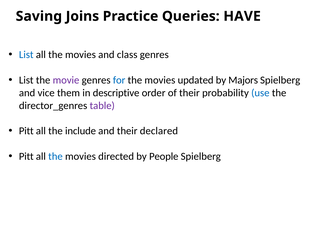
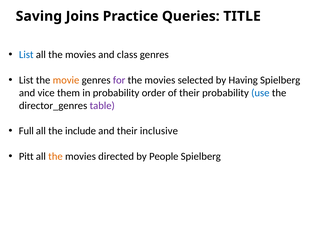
HAVE: HAVE -> TITLE (242, 16)
movie colour: purple -> orange (66, 80)
for colour: blue -> purple (119, 80)
updated: updated -> selected (196, 80)
Majors: Majors -> Having (243, 80)
in descriptive: descriptive -> probability (116, 93)
Pitt: Pitt -> Full (26, 131)
declared: declared -> inclusive (159, 131)
the colour: blue -> orange (55, 157)
